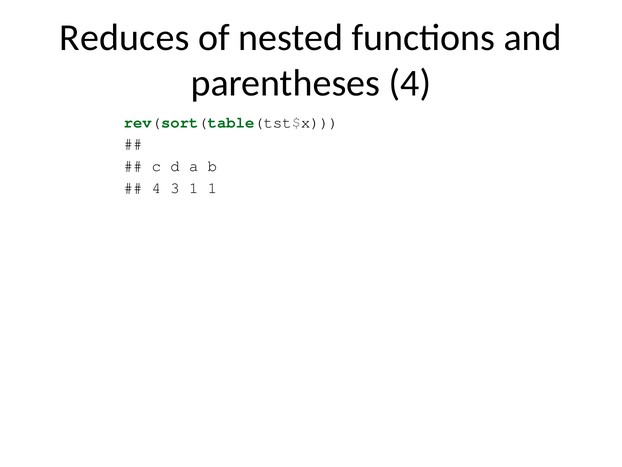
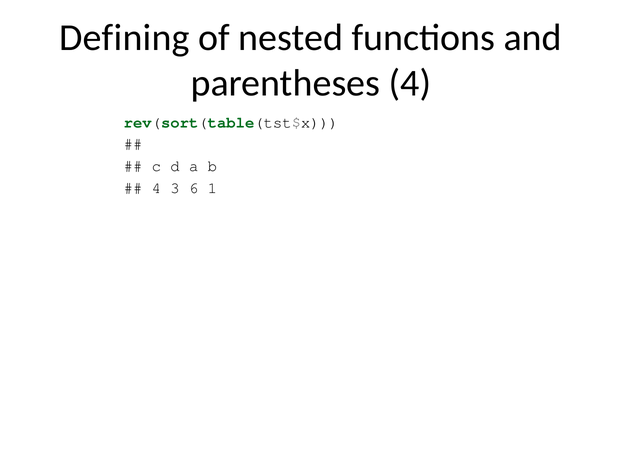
Reduces: Reduces -> Defining (124, 37)
3 1: 1 -> 6 (194, 188)
